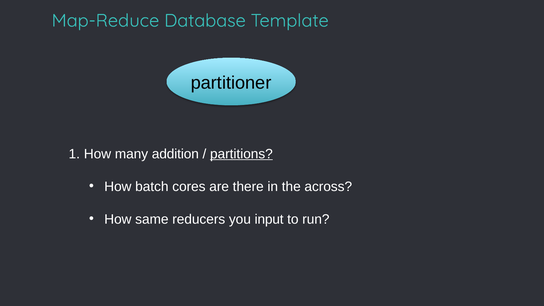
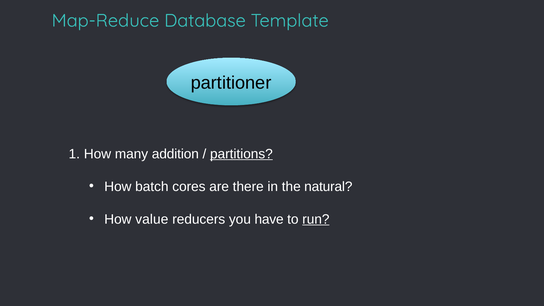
across: across -> natural (328, 187)
same: same -> value (152, 219)
input: input -> have (269, 219)
run underline: none -> present (316, 219)
